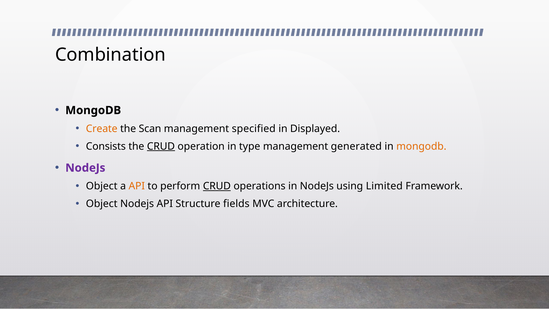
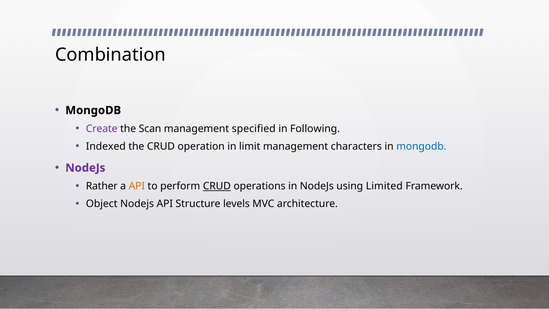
Create colour: orange -> purple (102, 129)
Displayed: Displayed -> Following (315, 129)
Consists: Consists -> Indexed (106, 146)
CRUD underline: present -> none (161, 146)
type: type -> limit (250, 146)
generated: generated -> characters (356, 146)
mongodb colour: orange -> blue (421, 146)
Object: Object -> Rather (102, 186)
fields: fields -> levels (236, 204)
